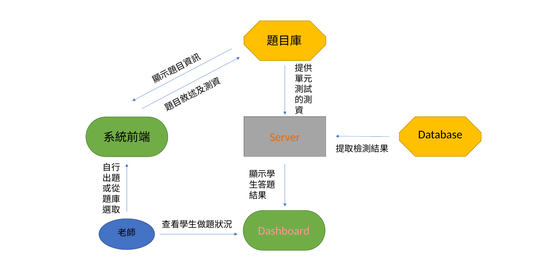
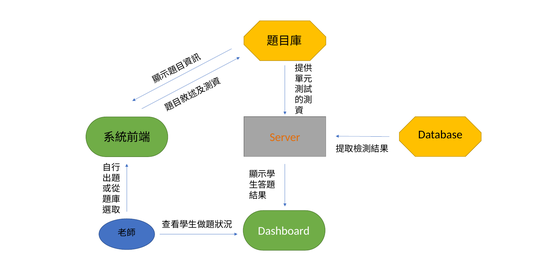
Dashboard colour: pink -> white (284, 231)
